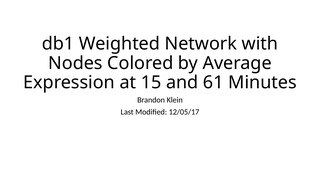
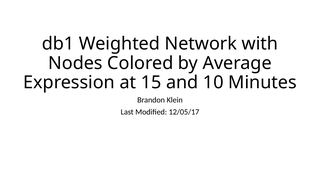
61: 61 -> 10 (213, 83)
